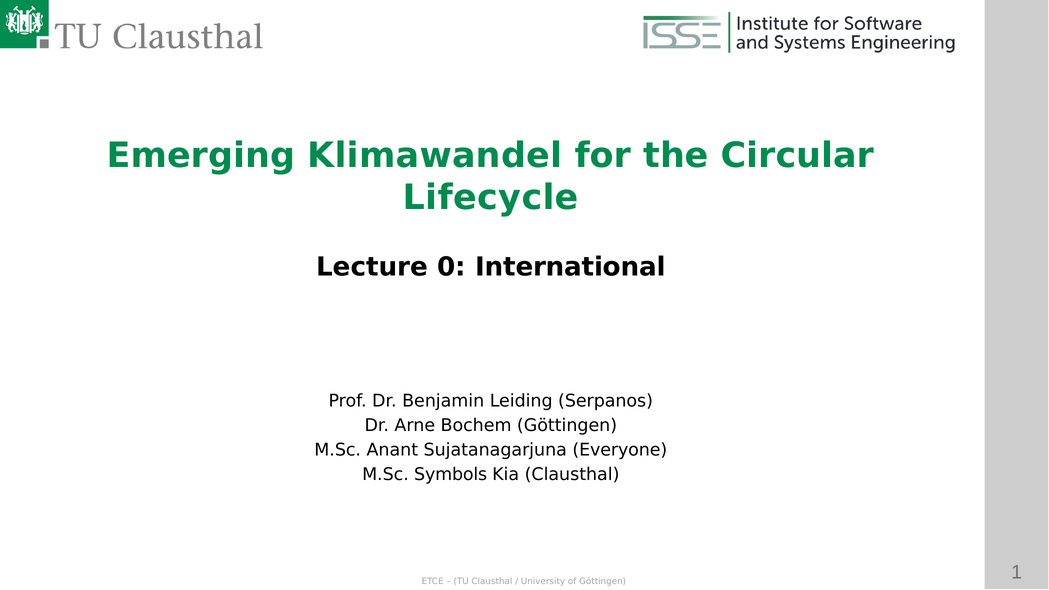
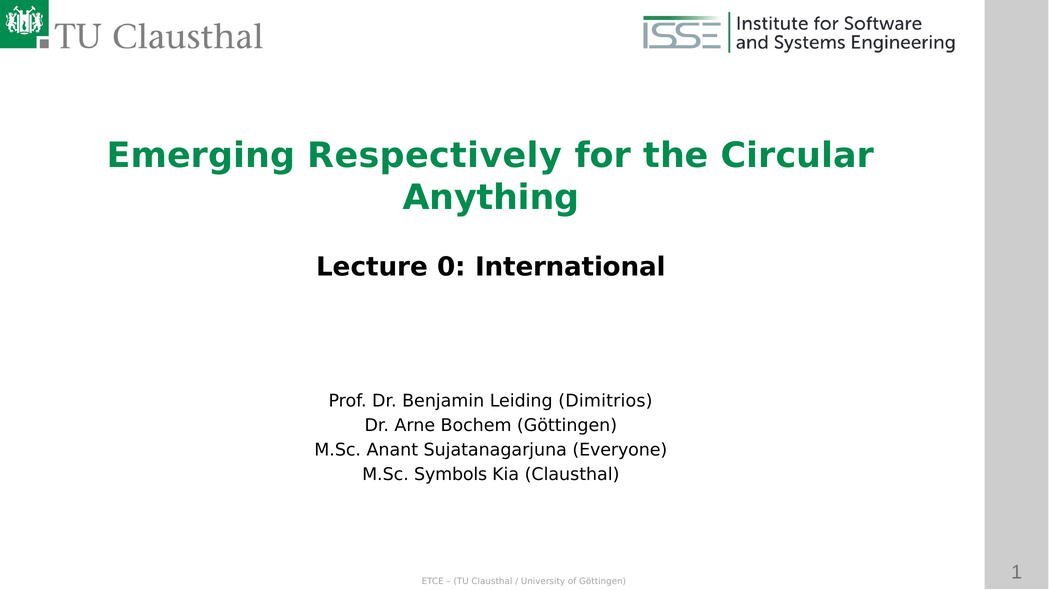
Klimawandel: Klimawandel -> Respectively (435, 156)
Lifecycle: Lifecycle -> Anything (491, 198)
Serpanos: Serpanos -> Dimitrios (605, 401)
